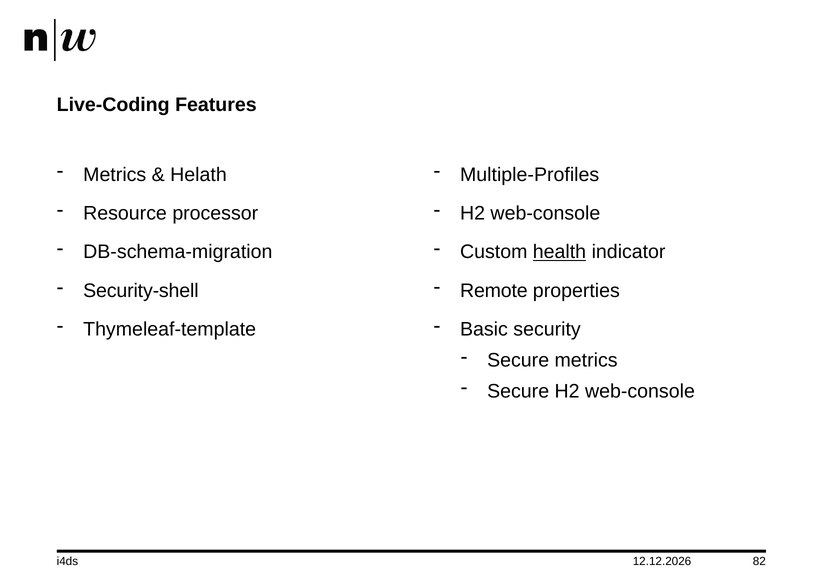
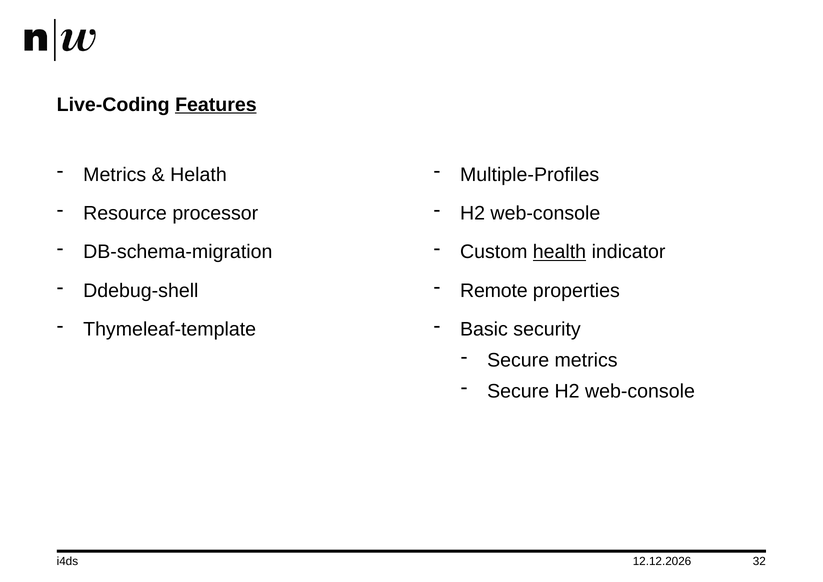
Features underline: none -> present (216, 105)
Security-shell: Security-shell -> Ddebug-shell (141, 291)
82: 82 -> 32 (759, 562)
